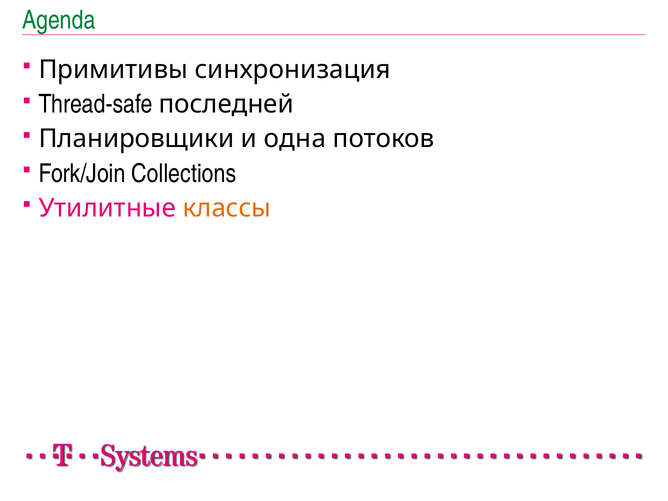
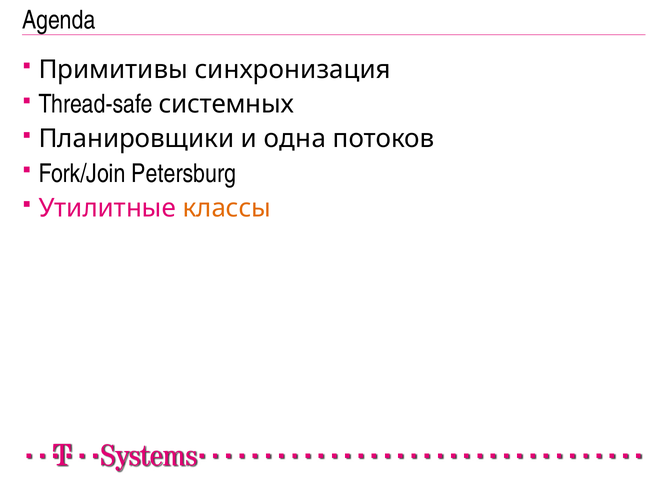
Agenda colour: green -> black (59, 20)
последней: последней -> системных (226, 104)
Collections: Collections -> Petersburg (184, 173)
